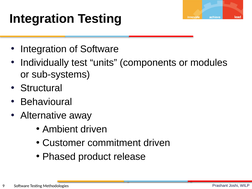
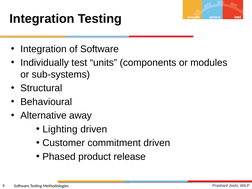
Ambient: Ambient -> Lighting (60, 129)
